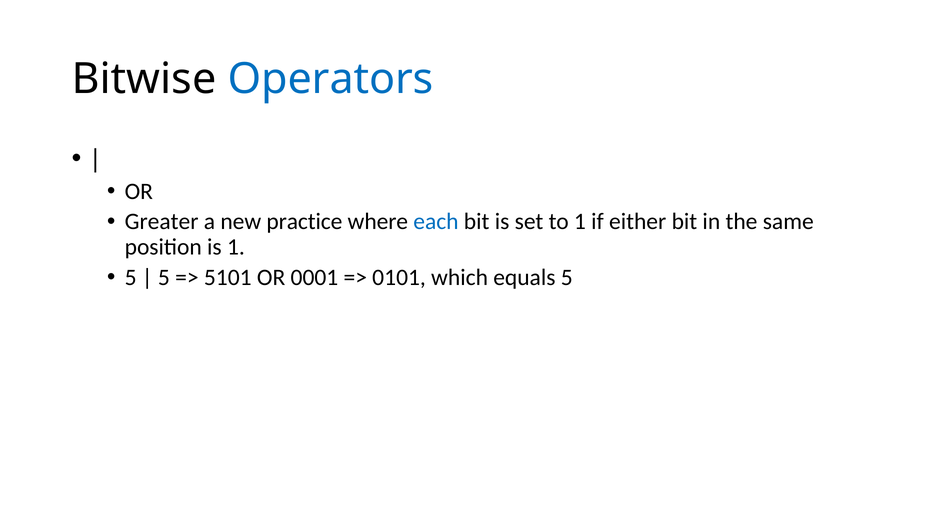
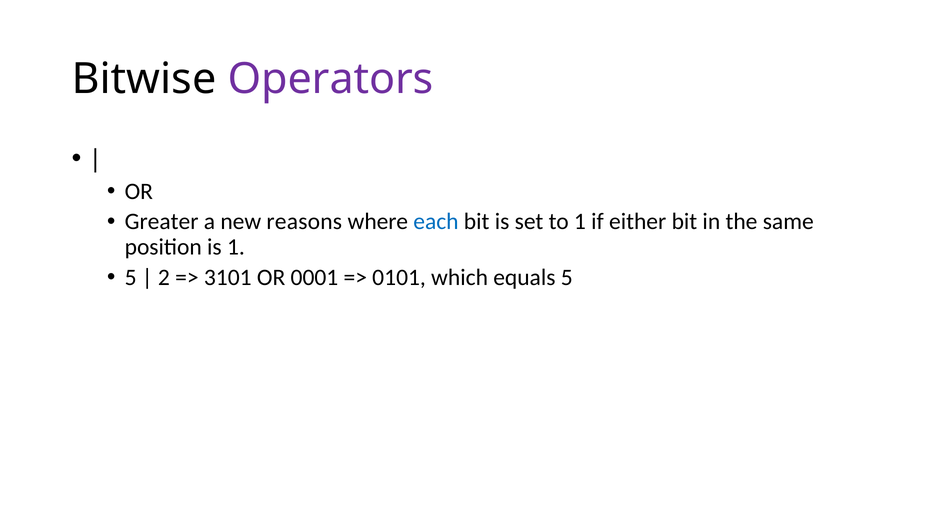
Operators colour: blue -> purple (331, 79)
practice: practice -> reasons (304, 222)
5: 5 -> 2 (164, 278)
5101: 5101 -> 3101 (228, 278)
